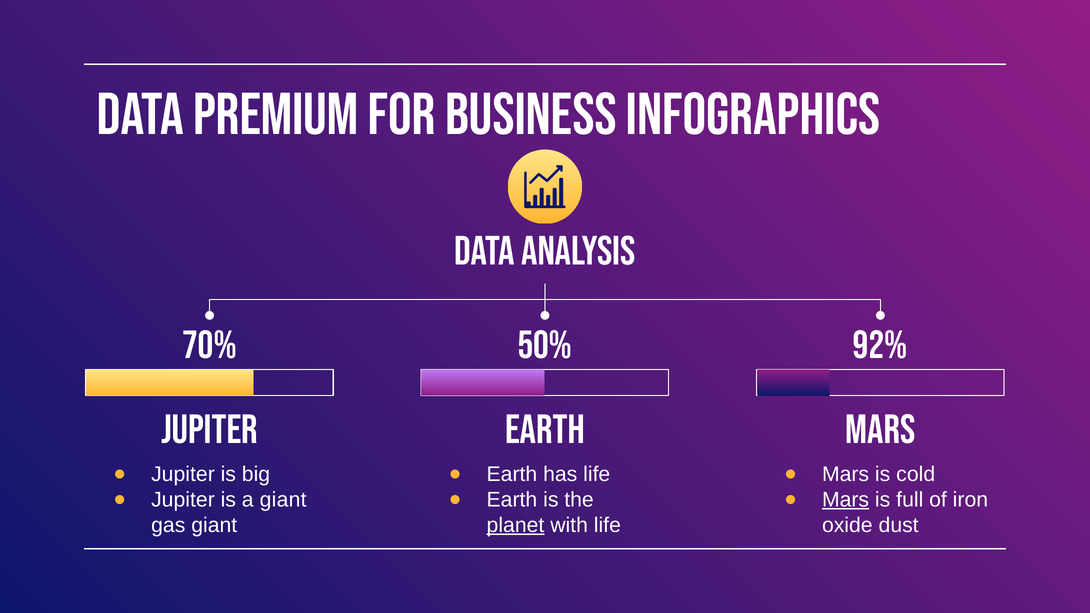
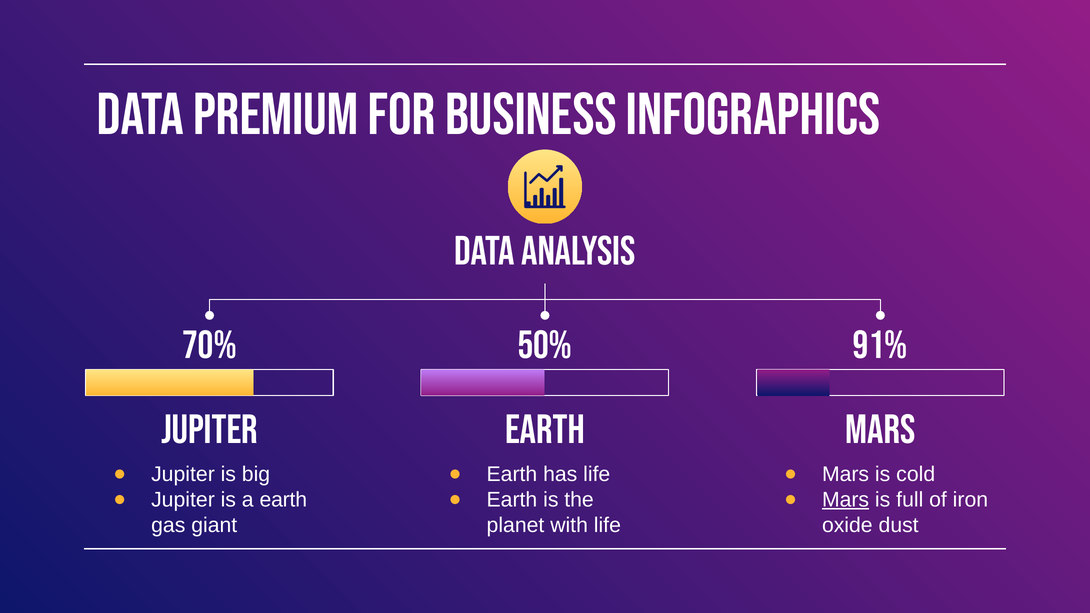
92%: 92% -> 91% (880, 345)
a giant: giant -> earth (283, 500)
planet underline: present -> none (515, 525)
